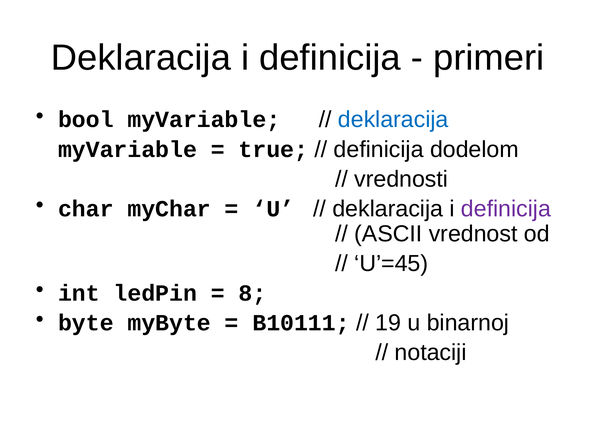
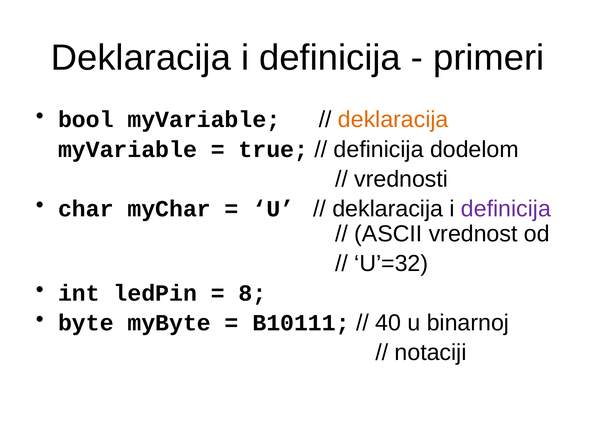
deklaracija colour: blue -> orange (393, 120)
U’=45: U’=45 -> U’=32 (391, 263)
19: 19 -> 40 (388, 323)
